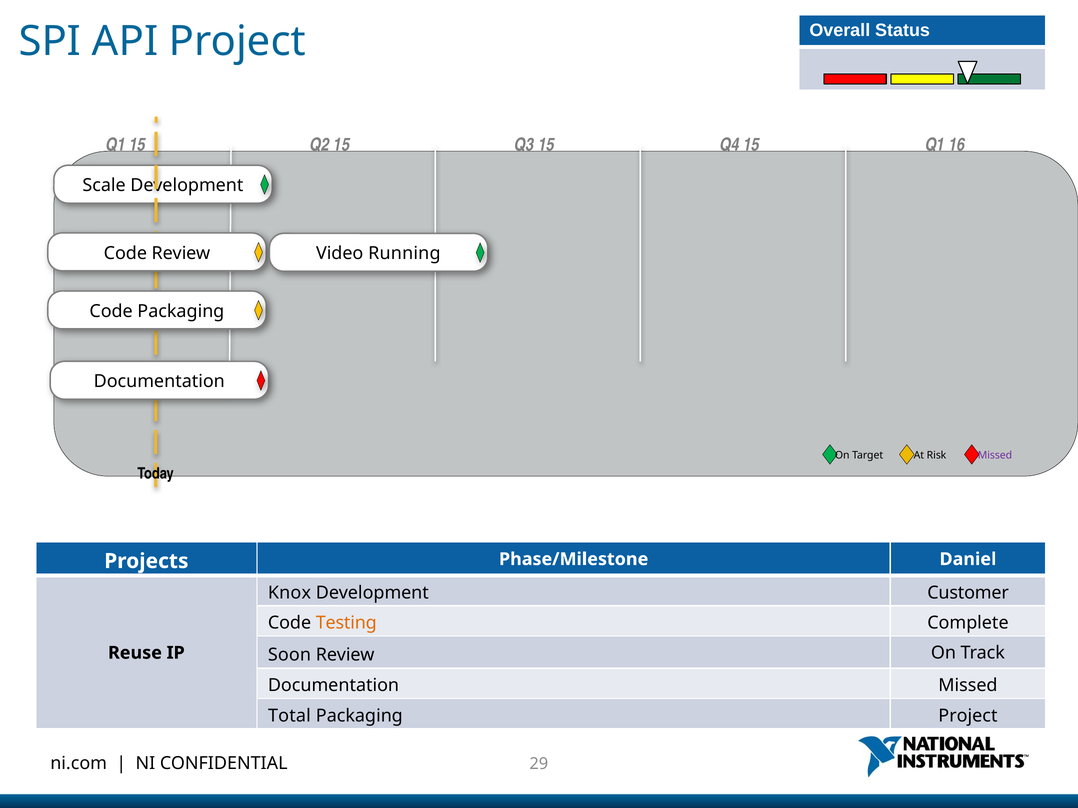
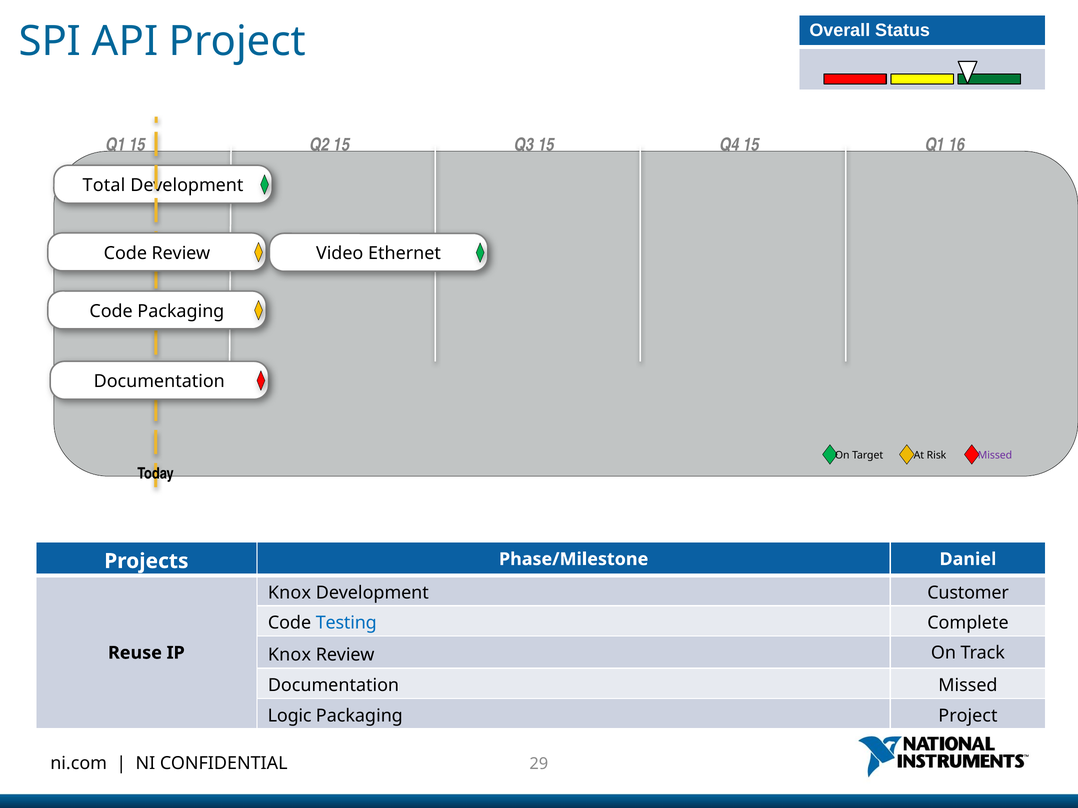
Scale: Scale -> Total (104, 186)
Running: Running -> Ethernet (404, 254)
Testing colour: orange -> blue (346, 623)
Soon: Soon -> Knox (289, 655)
Total: Total -> Logic (290, 716)
